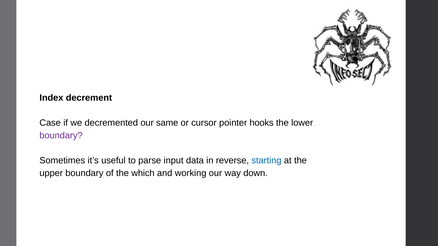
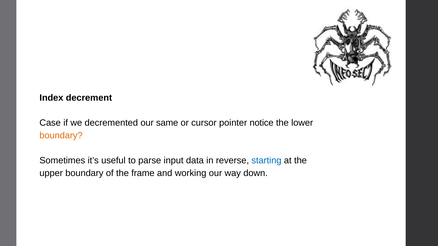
hooks: hooks -> notice (262, 123)
boundary colour: purple -> orange (61, 136)
which: which -> frame (143, 173)
